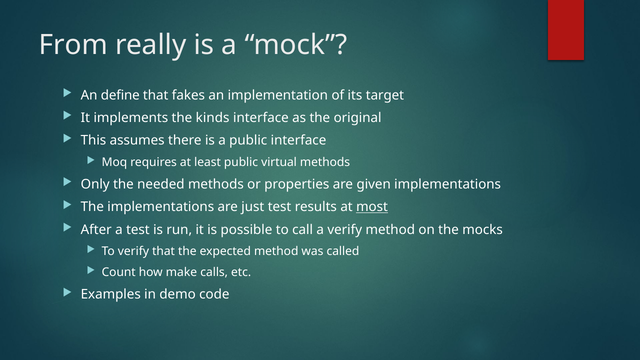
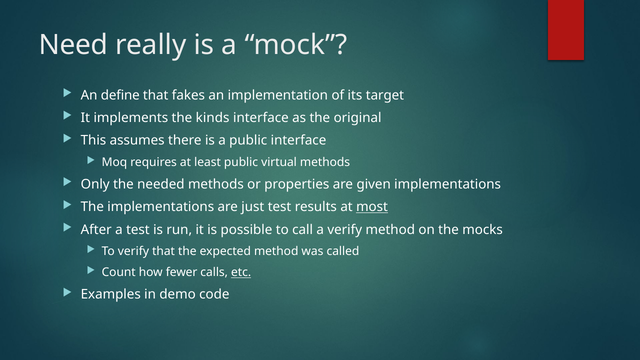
From: From -> Need (73, 45)
make: make -> fewer (182, 273)
etc underline: none -> present (241, 273)
